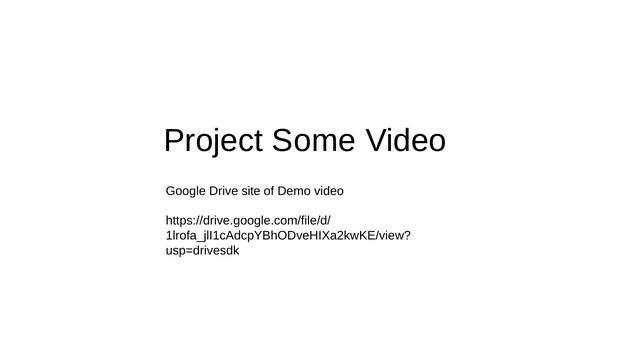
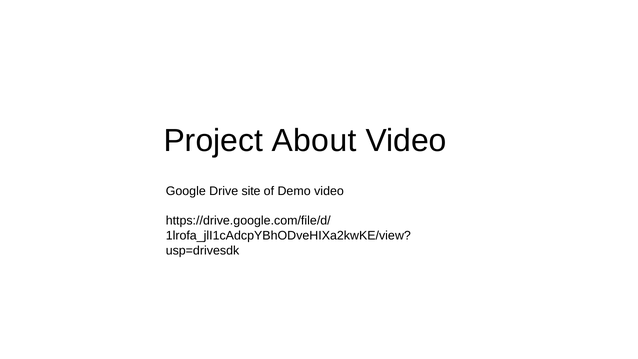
Some: Some -> About (314, 141)
